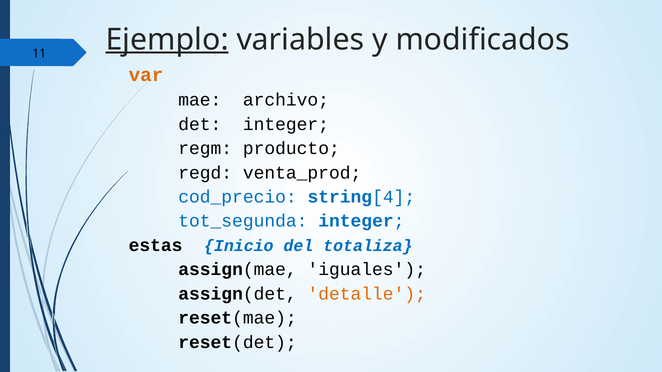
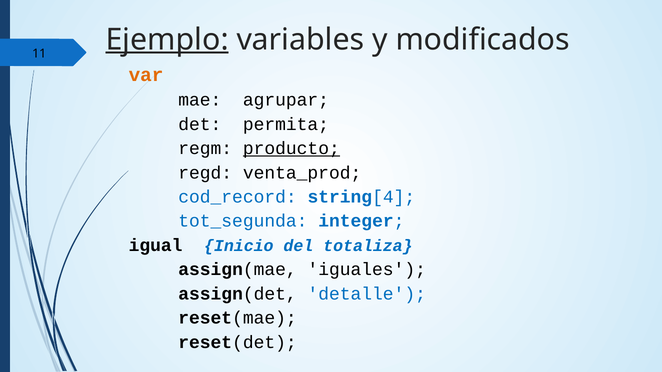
archivo: archivo -> agrupar (286, 100)
det integer: integer -> permita (286, 124)
producto underline: none -> present (291, 149)
cod_precio: cod_precio -> cod_record (237, 197)
estas: estas -> igual (156, 246)
detalle colour: orange -> blue (367, 294)
